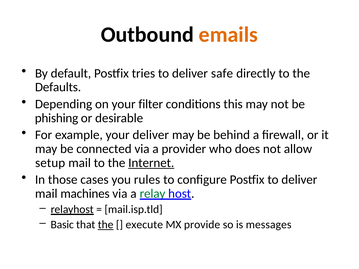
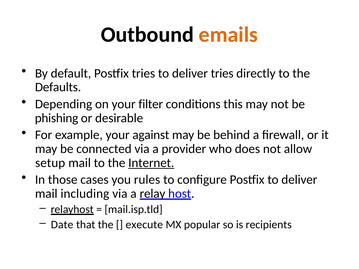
deliver safe: safe -> tries (222, 73)
your deliver: deliver -> against (151, 135)
machines: machines -> including (85, 194)
relay colour: green -> black (152, 194)
Basic: Basic -> Date (62, 225)
the underline: present -> none (106, 225)
provide: provide -> popular (202, 225)
messages: messages -> recipients (269, 225)
